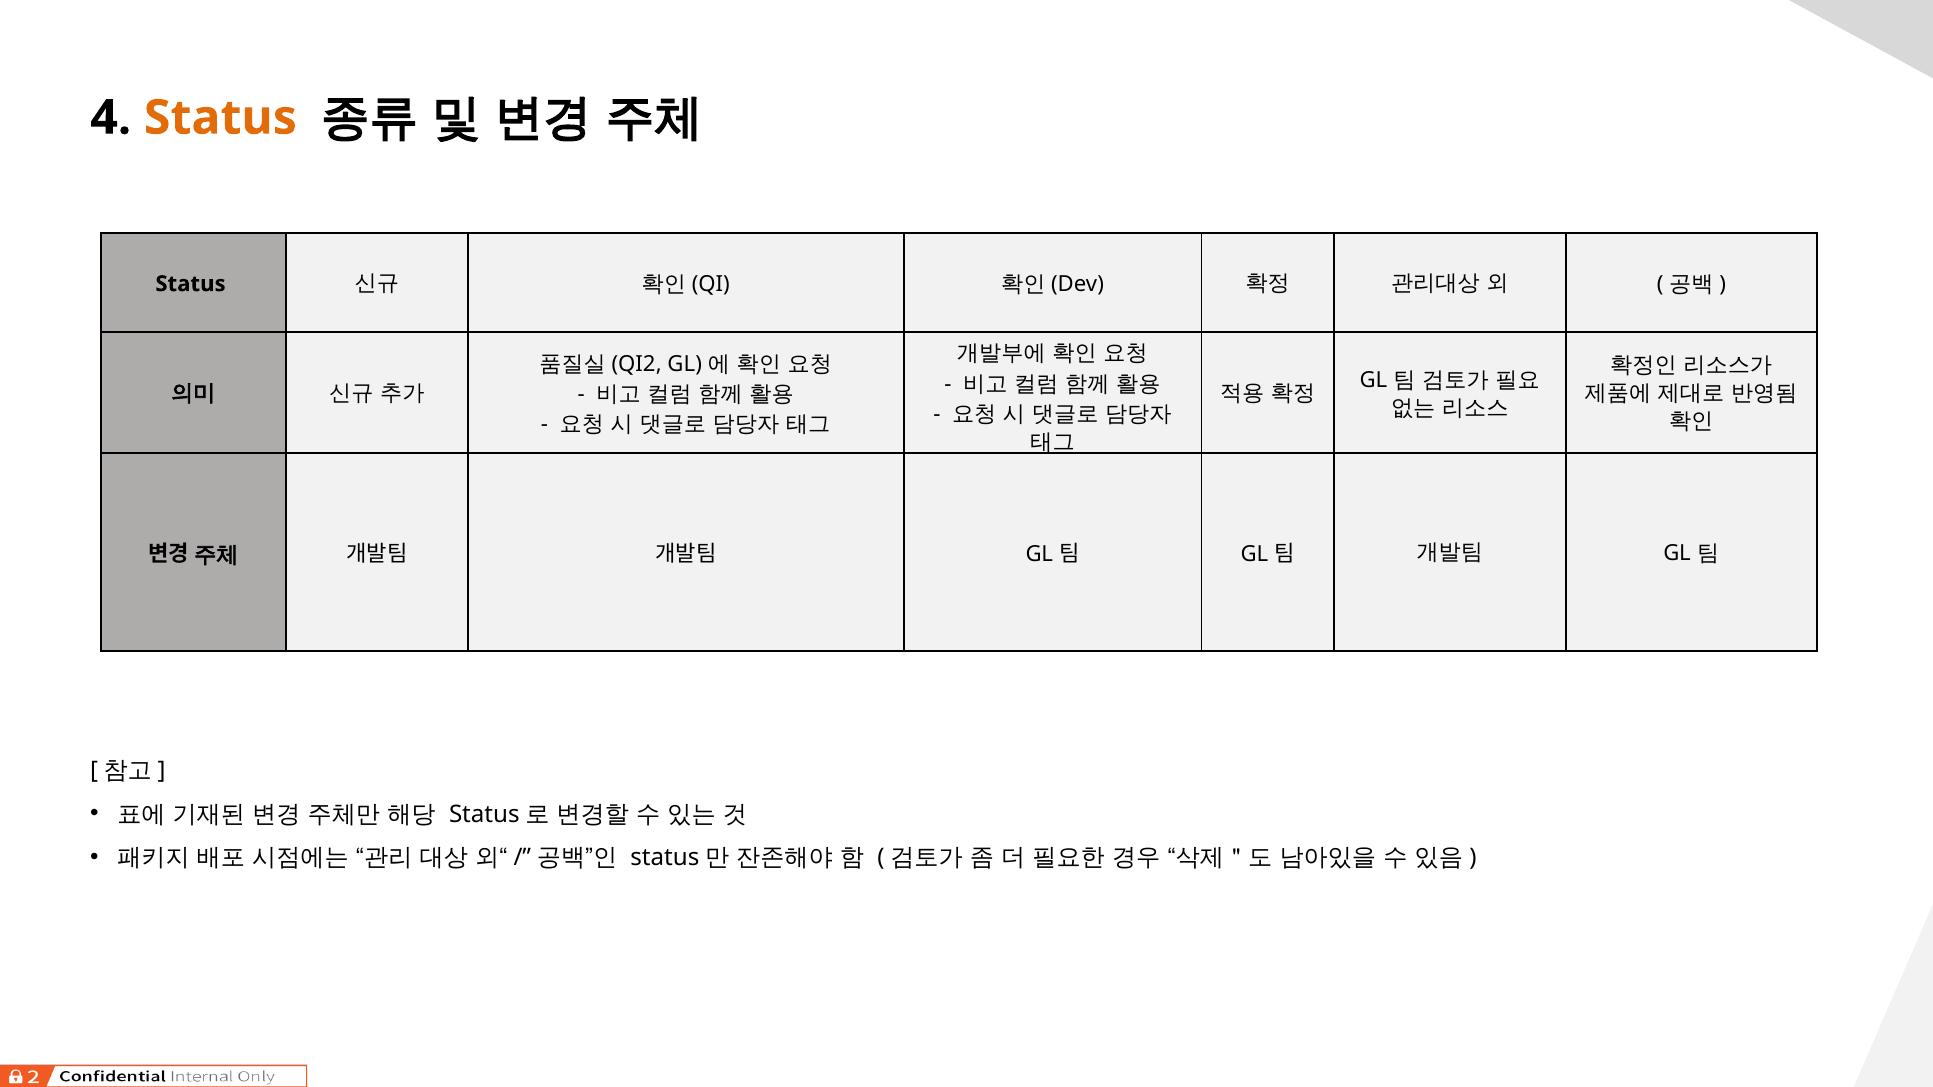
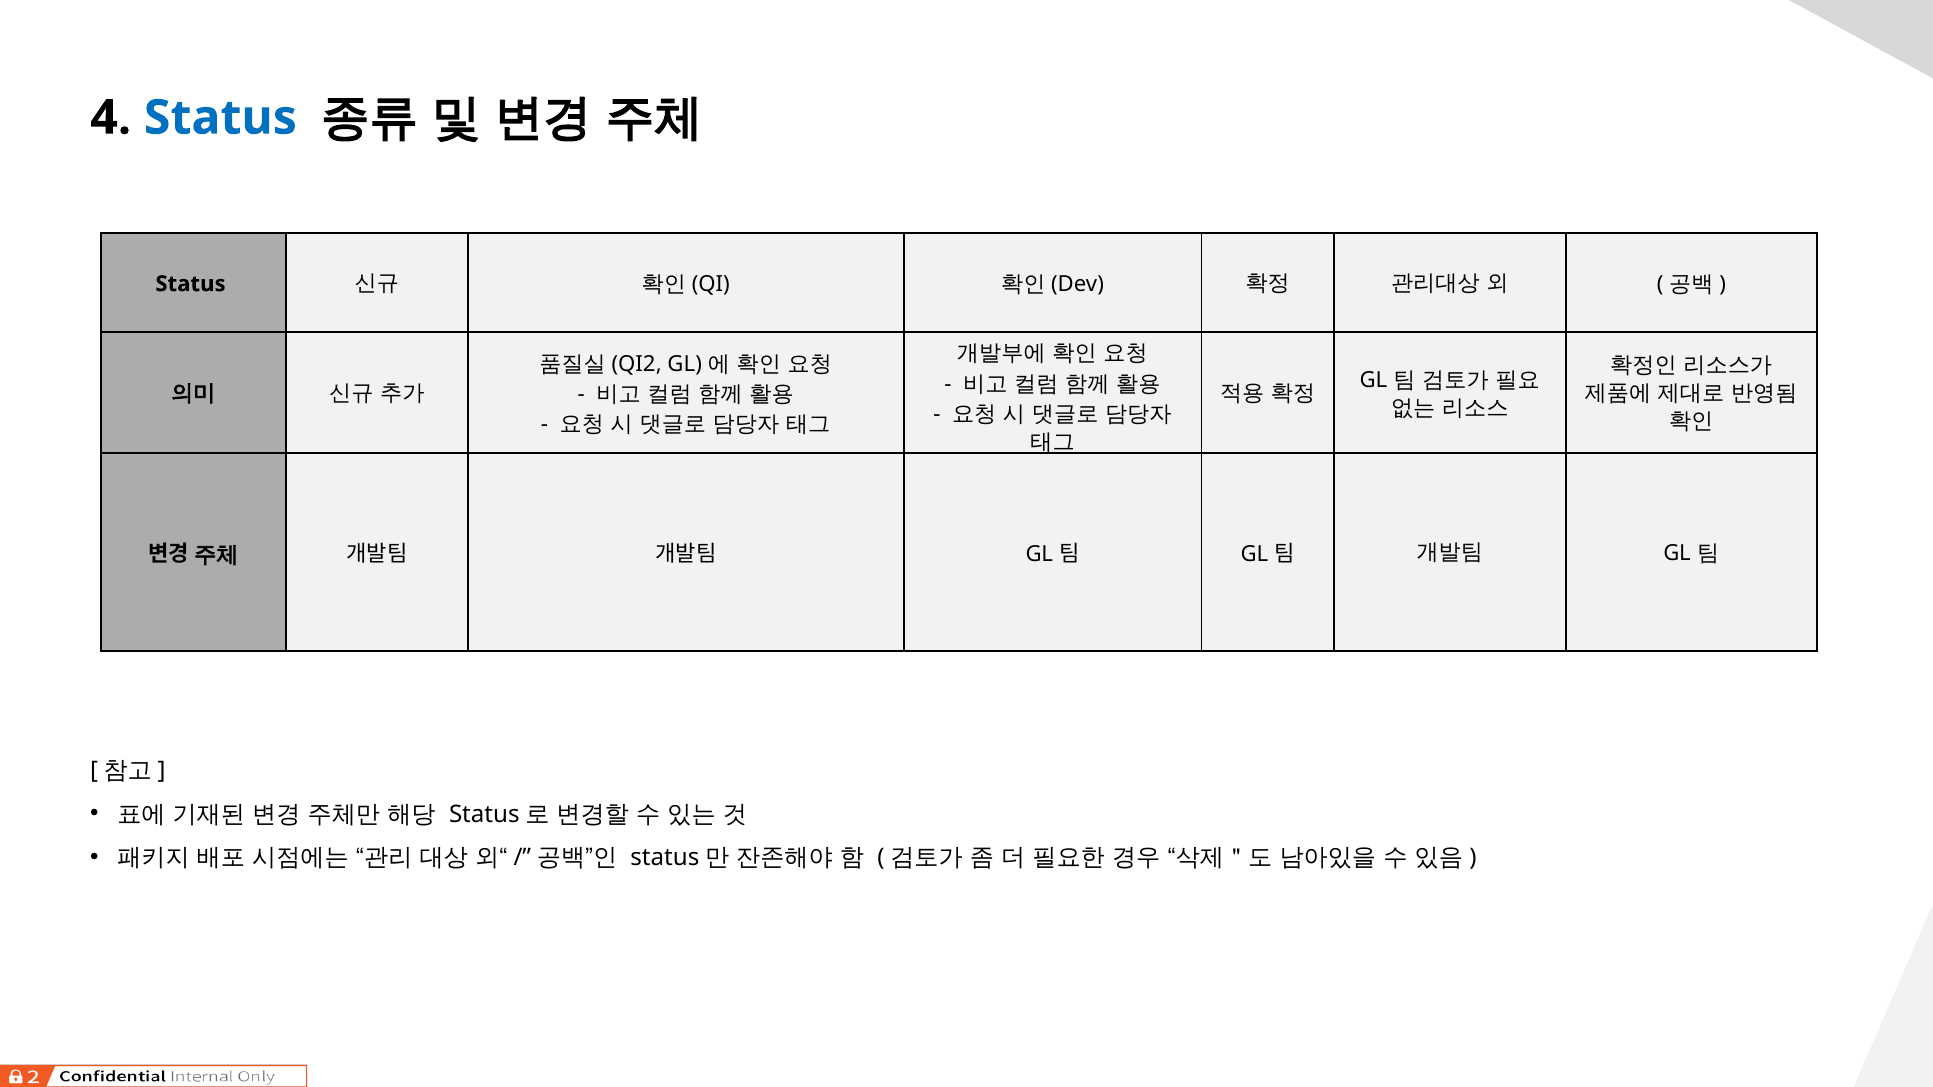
Status colour: orange -> blue (220, 118)
